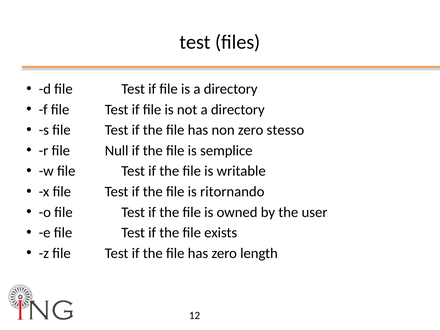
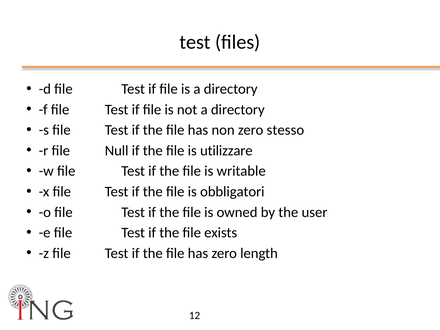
semplice: semplice -> utilizzare (226, 151)
ritornando: ritornando -> obbligatori (232, 192)
